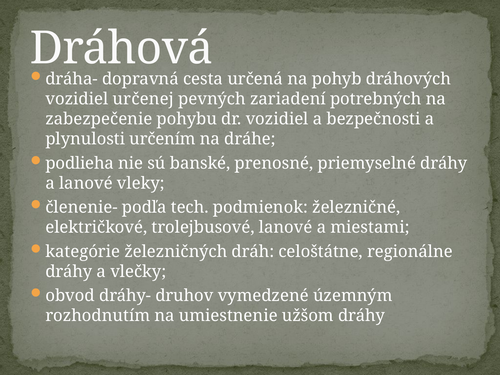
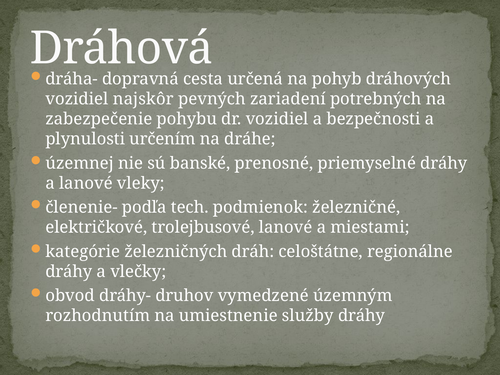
určenej: určenej -> najskôr (143, 99)
podlieha: podlieha -> územnej (80, 163)
užšom: užšom -> služby (308, 316)
